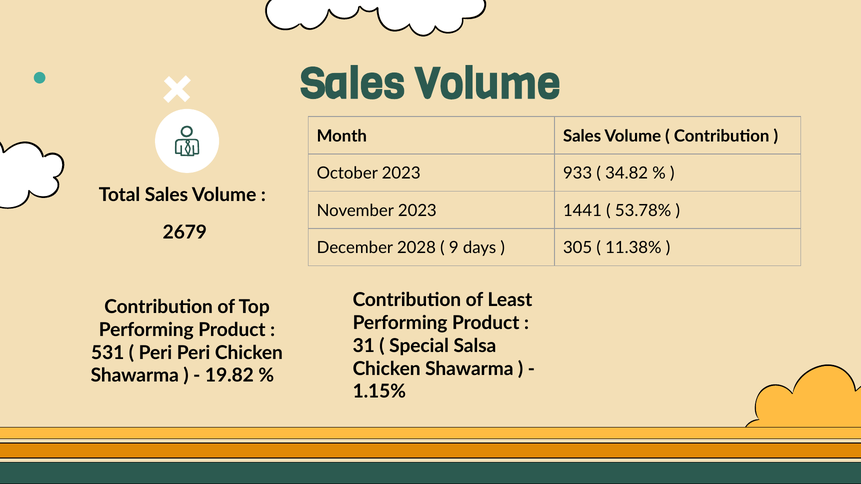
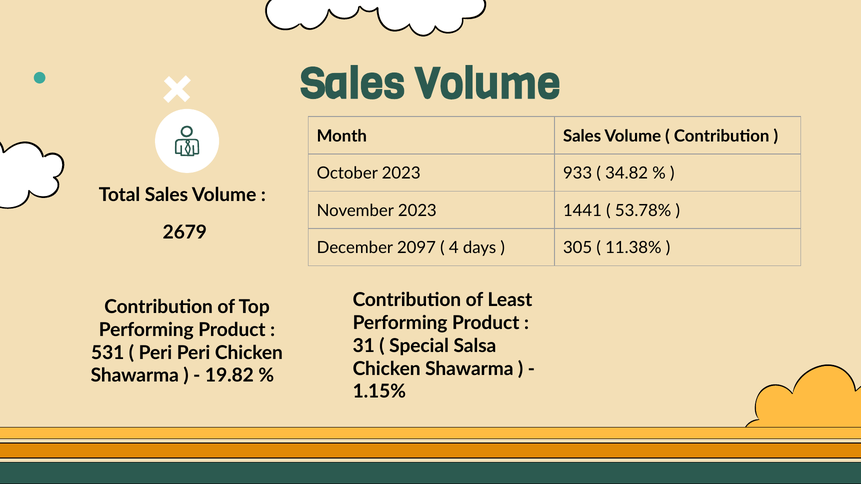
2028: 2028 -> 2097 (416, 248)
9: 9 -> 4 (454, 248)
